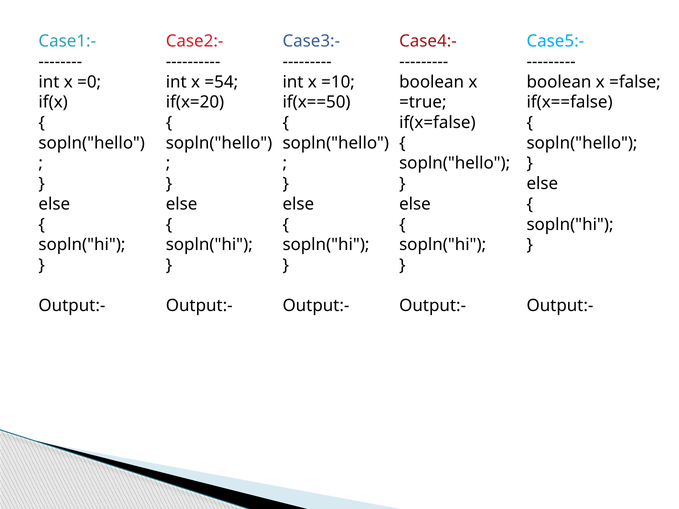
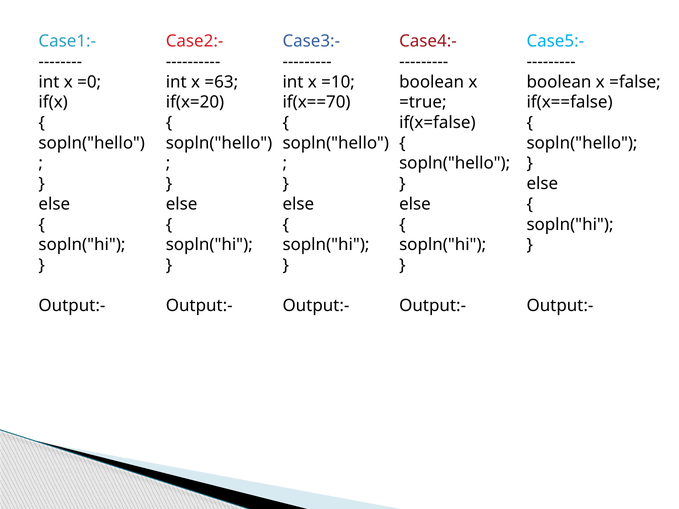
=54: =54 -> =63 (221, 82)
if(x==50: if(x==50 -> if(x==70 (317, 102)
